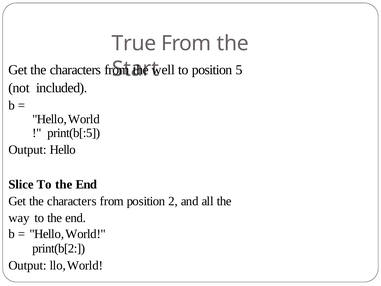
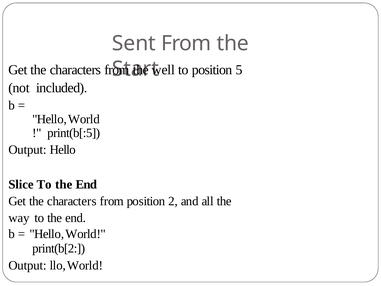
True: True -> Sent (134, 43)
